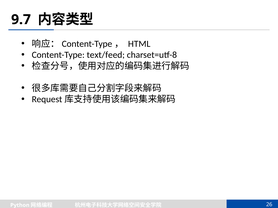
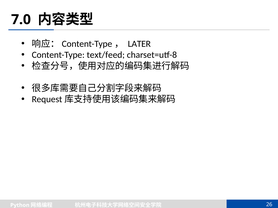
9.7: 9.7 -> 7.0 (21, 20)
HTML: HTML -> LATER (139, 44)
